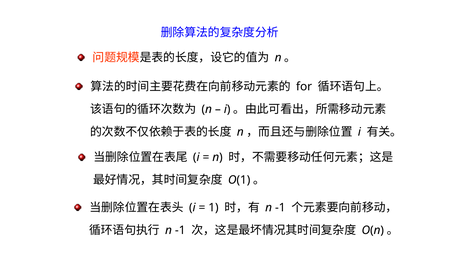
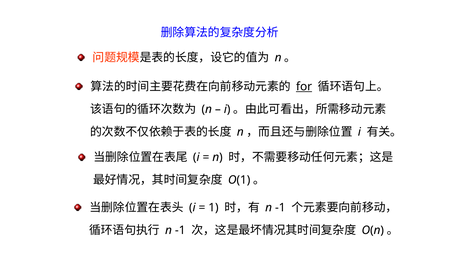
for underline: none -> present (304, 87)
